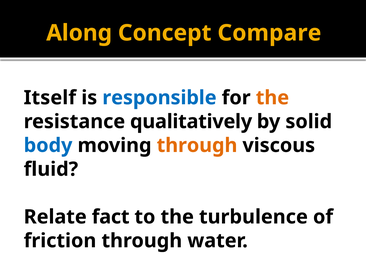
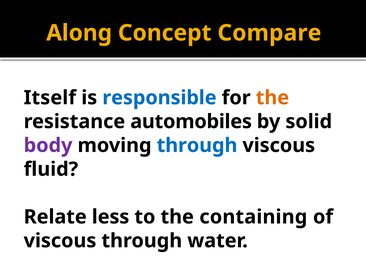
qualitatively: qualitatively -> automobiles (191, 121)
body colour: blue -> purple (48, 145)
through colour: orange -> blue (197, 145)
fact: fact -> less (111, 217)
turbulence: turbulence -> containing (253, 217)
friction: friction -> viscous (60, 240)
